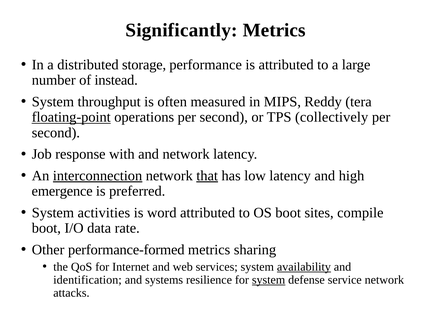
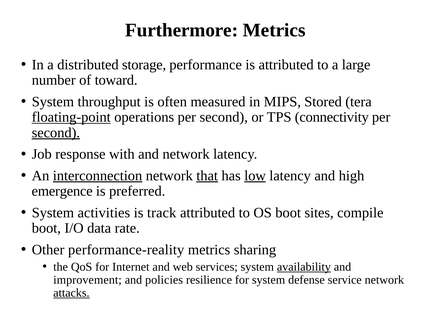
Significantly: Significantly -> Furthermore (182, 30)
instead: instead -> toward (116, 80)
Reddy: Reddy -> Stored (323, 102)
collectively: collectively -> connectivity (332, 117)
second underline: none -> present (56, 133)
low underline: none -> present (255, 176)
word: word -> track (162, 213)
performance-formed: performance-formed -> performance-reality (126, 250)
identification: identification -> improvement (88, 280)
systems: systems -> policies (164, 280)
system underline: present -> none (269, 280)
attacks underline: none -> present (71, 293)
